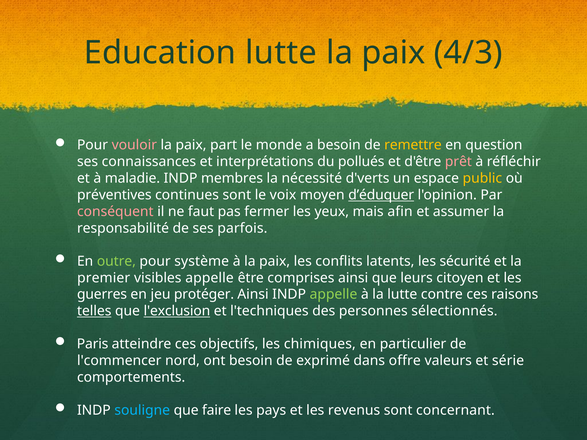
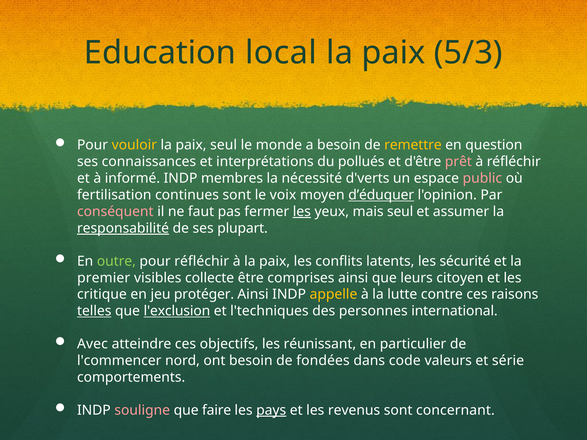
Education lutte: lutte -> local (281, 53)
4/3: 4/3 -> 5/3 (468, 53)
vouloir colour: pink -> yellow (134, 145)
paix part: part -> seul (224, 145)
maladie: maladie -> informé (132, 178)
public colour: yellow -> pink (482, 178)
préventives: préventives -> fertilisation (114, 195)
les underline: none -> present (302, 212)
mais afin: afin -> seul (400, 212)
responsabilité underline: none -> present (123, 228)
parfois: parfois -> plupart (243, 228)
pour système: système -> réfléchir (202, 261)
visibles appelle: appelle -> collecte (210, 278)
guerres: guerres -> critique (102, 295)
appelle colour: light green -> yellow (333, 295)
sélectionnés: sélectionnés -> international (454, 311)
Paris: Paris -> Avec (92, 344)
chimiques: chimiques -> réunissant (320, 344)
exprimé: exprimé -> fondées (323, 361)
offre: offre -> code (405, 361)
souligne colour: light blue -> pink (142, 410)
pays underline: none -> present (271, 410)
